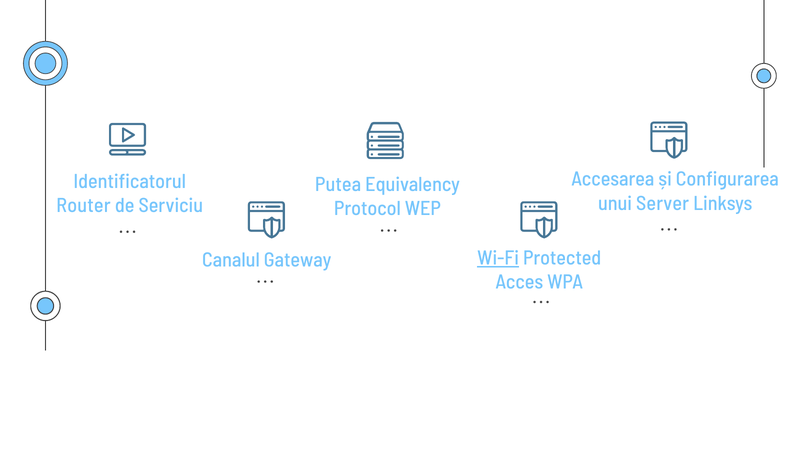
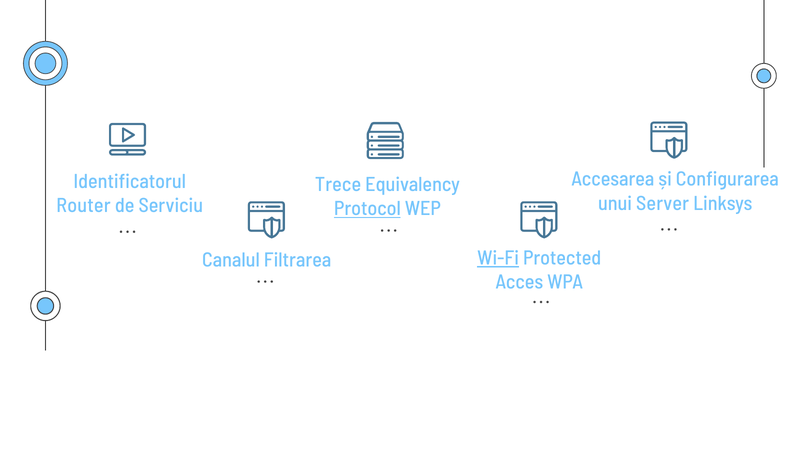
Putea: Putea -> Trece (338, 185)
Protocol underline: none -> present (367, 209)
Gateway: Gateway -> Filtrarea (298, 260)
